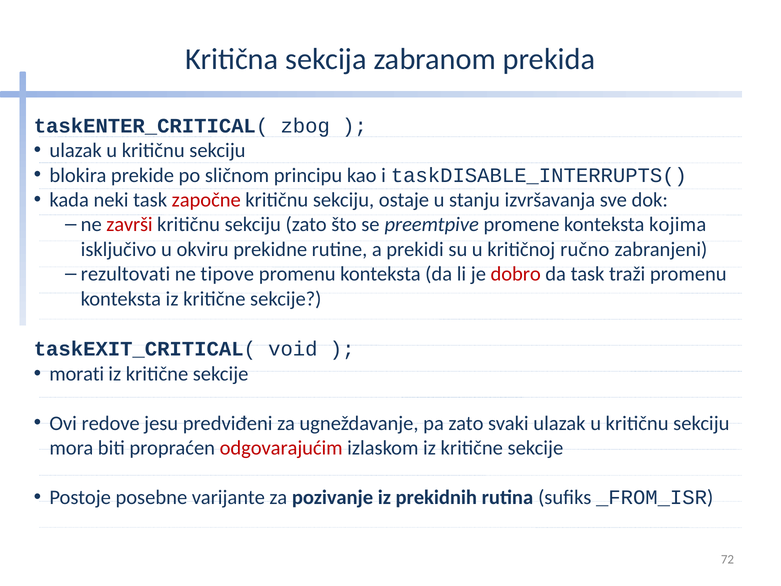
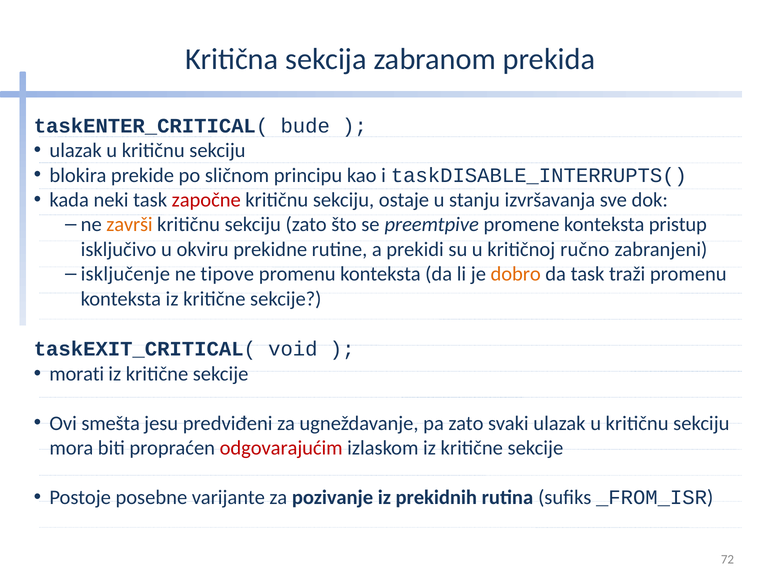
zbog: zbog -> bude (305, 126)
završi colour: red -> orange (129, 225)
kojima: kojima -> pristup (678, 225)
rezultovati: rezultovati -> isključenje (125, 274)
dobro colour: red -> orange (516, 274)
redove: redove -> smešta (111, 423)
